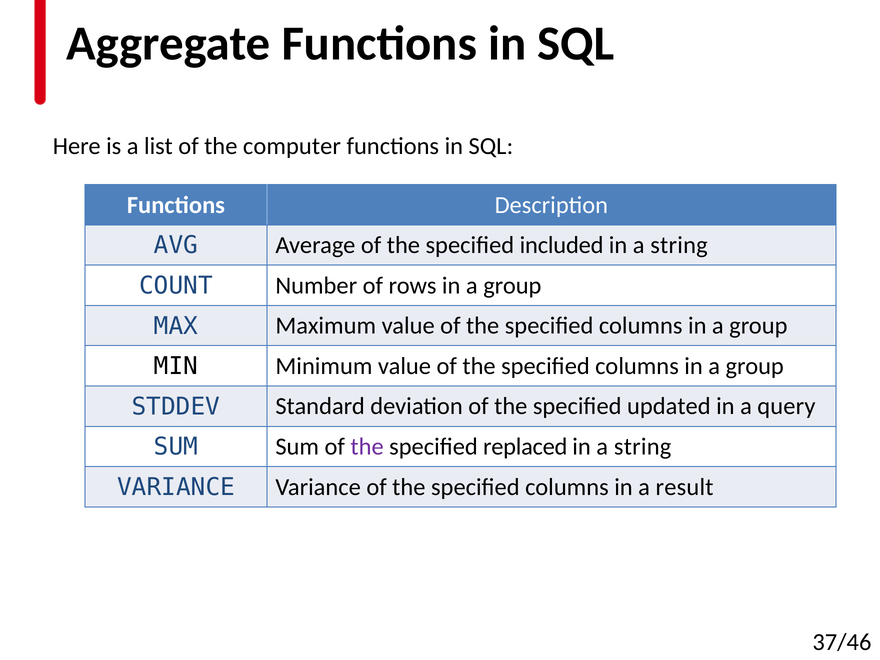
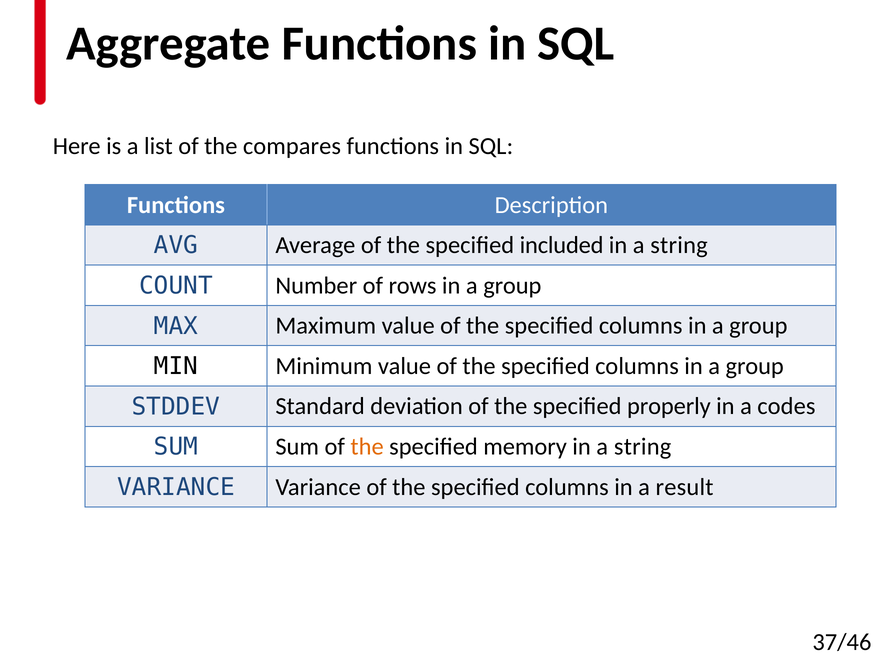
computer: computer -> compares (292, 146)
updated: updated -> properly (669, 406)
query: query -> codes (786, 406)
the colour: purple -> orange (367, 447)
replaced: replaced -> memory (525, 447)
